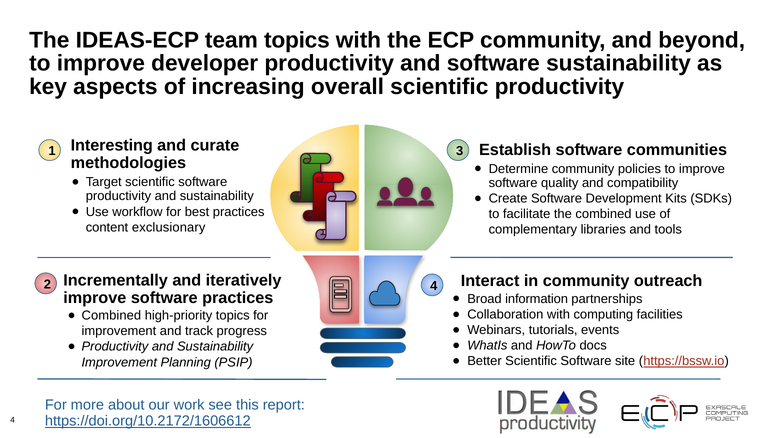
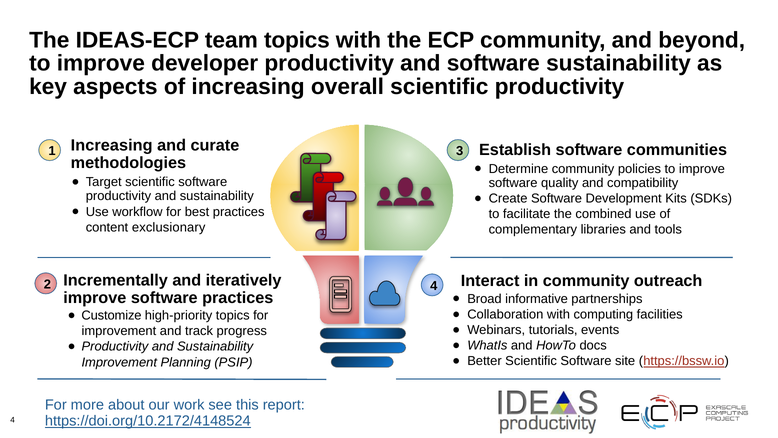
Interesting: Interesting -> Increasing (112, 145)
information: information -> informative (537, 299)
Combined: Combined -> Customize (111, 315)
https://doi.org/10.2172/1606612: https://doi.org/10.2172/1606612 -> https://doi.org/10.2172/4148524 (148, 421)
